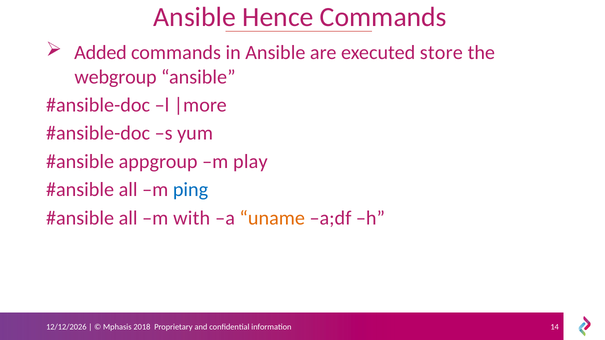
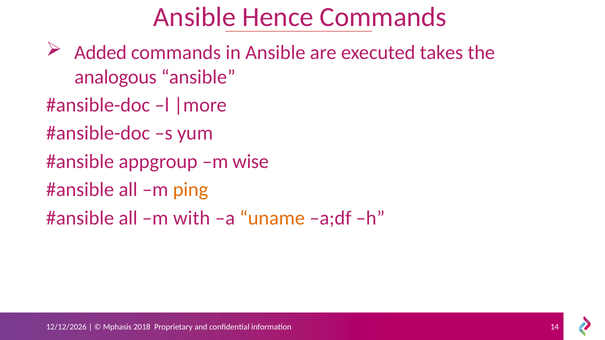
store: store -> takes (441, 53)
webgroup: webgroup -> analogous (116, 77)
play: play -> wise (251, 162)
ping colour: blue -> orange (191, 190)
